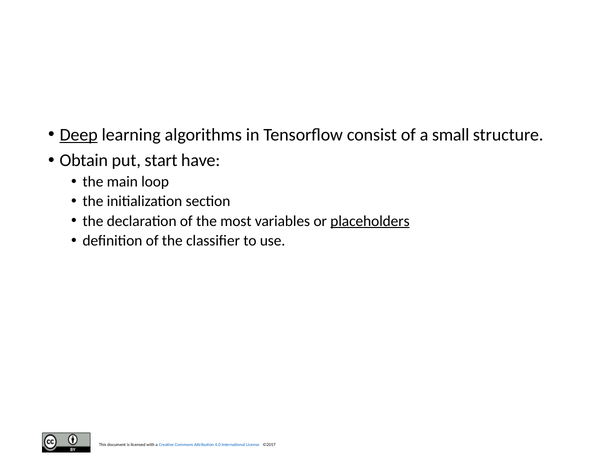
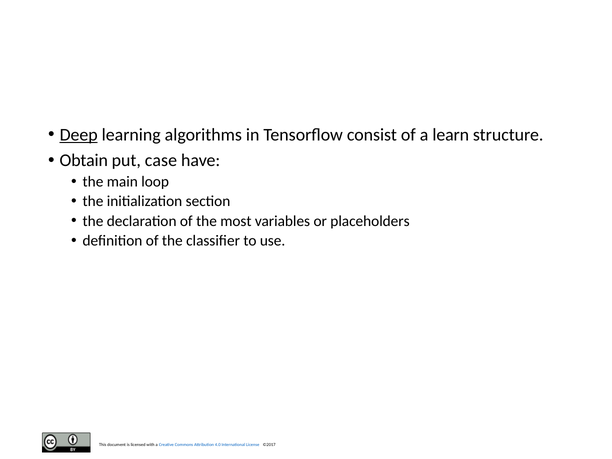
small: small -> learn (451, 135)
start: start -> case (161, 160)
placeholders underline: present -> none (370, 221)
